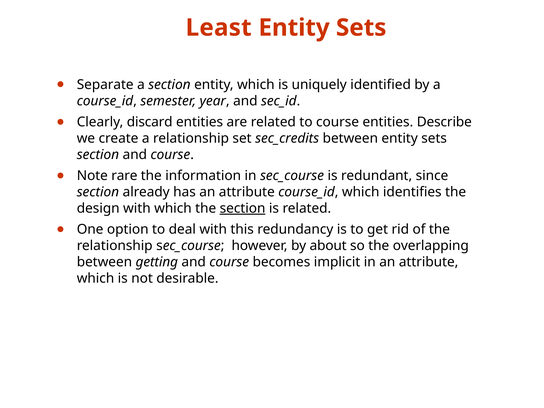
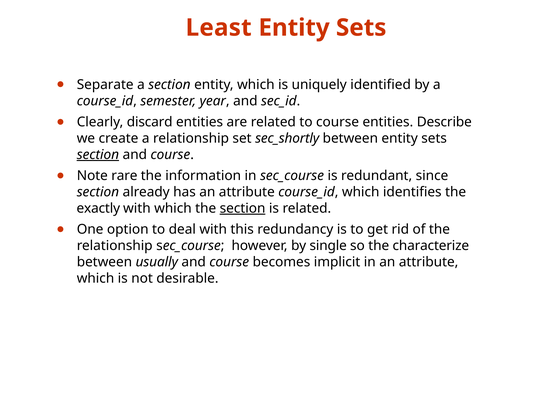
sec_credits: sec_credits -> sec_shortly (287, 138)
section underline: none -> present (98, 155)
design: design -> exactly (98, 208)
about: about -> single (328, 246)
overlapping: overlapping -> characterize (431, 246)
getting: getting -> usually (157, 262)
